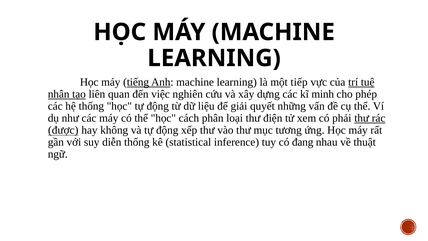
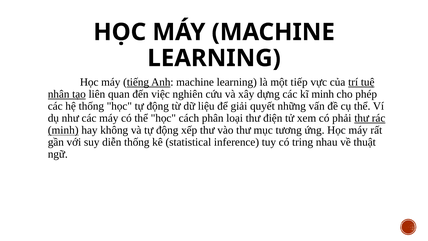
được: được -> minh (63, 130)
đang: đang -> tring (303, 142)
